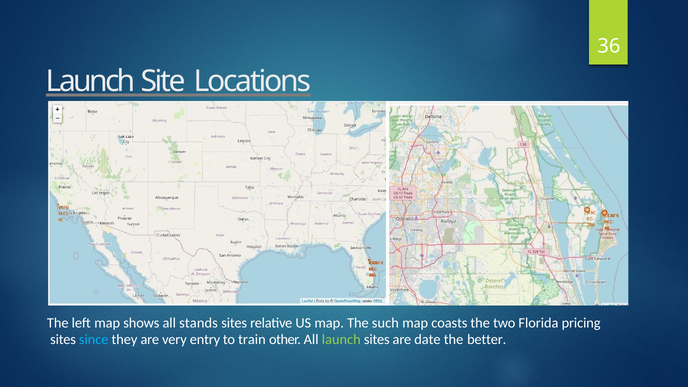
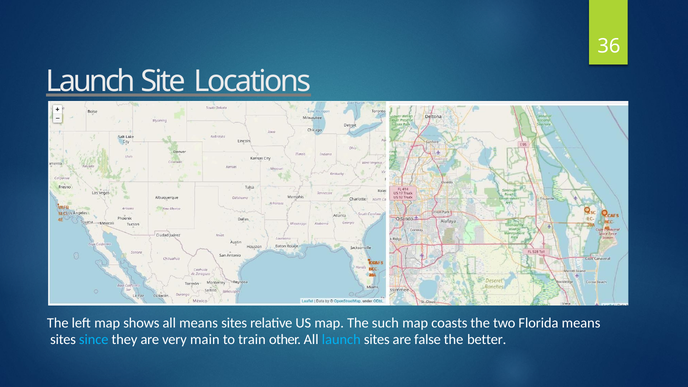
all stands: stands -> means (199, 323)
Florida pricing: pricing -> means (581, 323)
entry: entry -> main (205, 340)
launch colour: light green -> light blue (341, 340)
date: date -> false (428, 340)
